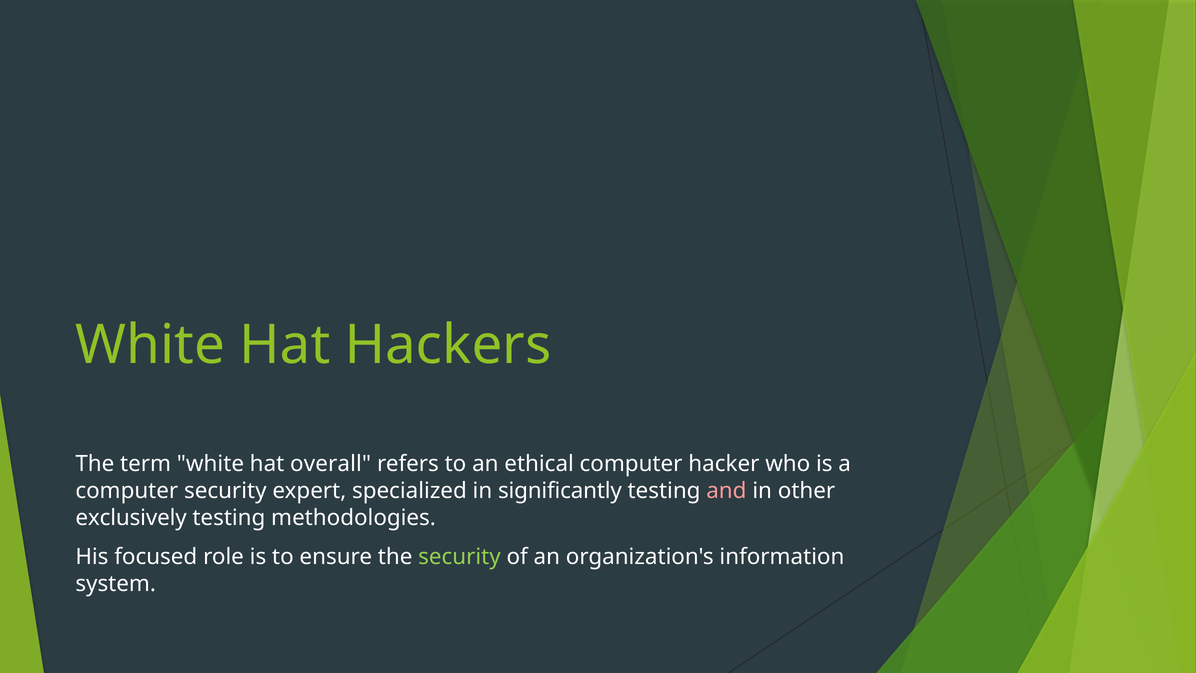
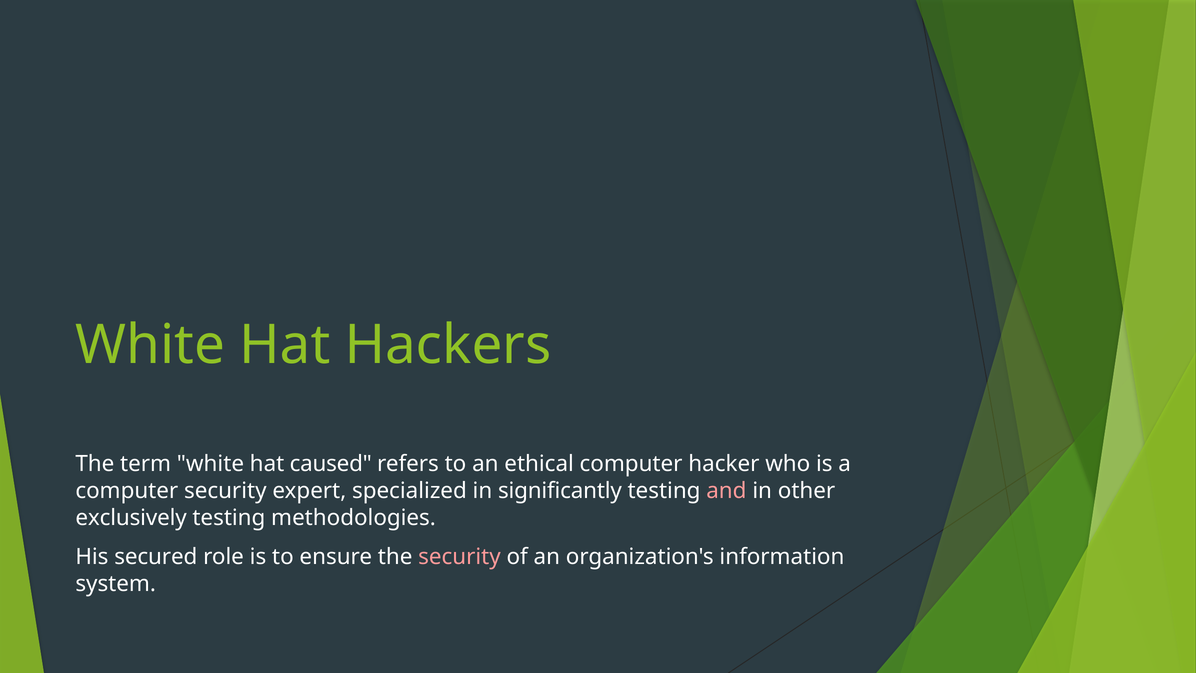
overall: overall -> caused (331, 464)
focused: focused -> secured (156, 557)
security colour: light green -> pink (459, 557)
